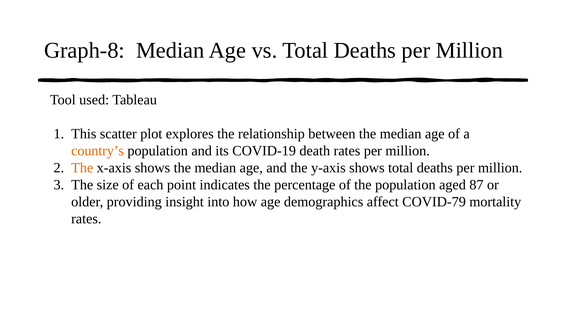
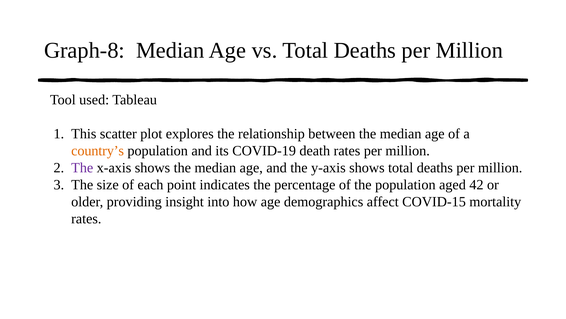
The colour: orange -> purple (82, 167)
87: 87 -> 42 (476, 184)
COVID-79: COVID-79 -> COVID-15 (434, 201)
